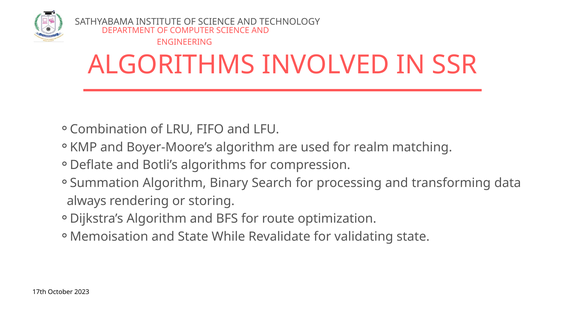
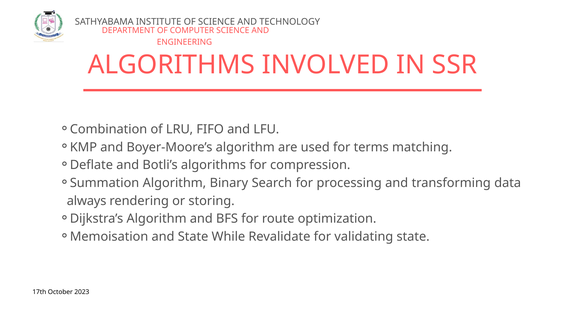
realm: realm -> terms (371, 147)
